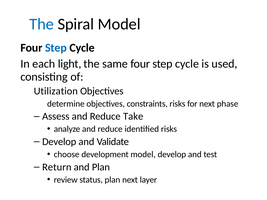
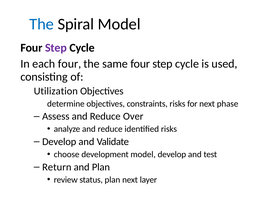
Step colour: blue -> purple (56, 48)
each light: light -> four (70, 64)
Take: Take -> Over (133, 117)
